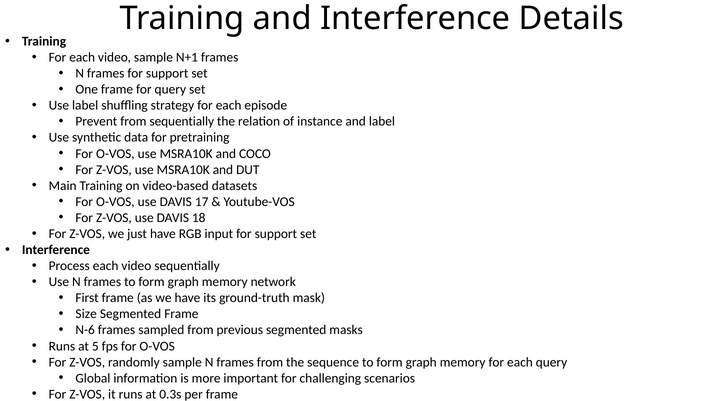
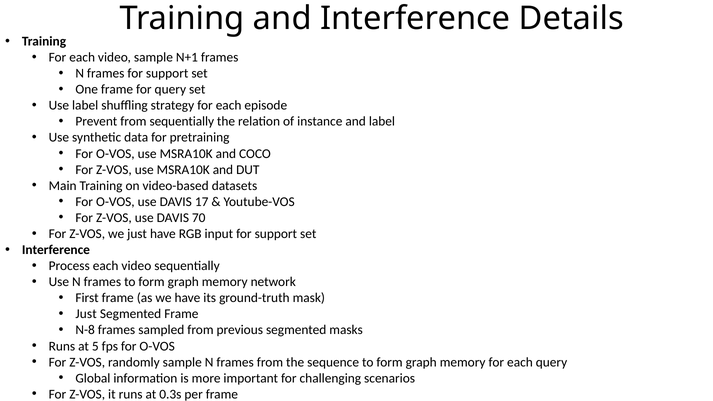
18: 18 -> 70 (199, 218)
Size: Size -> Just (86, 314)
N-6: N-6 -> N-8 (85, 330)
